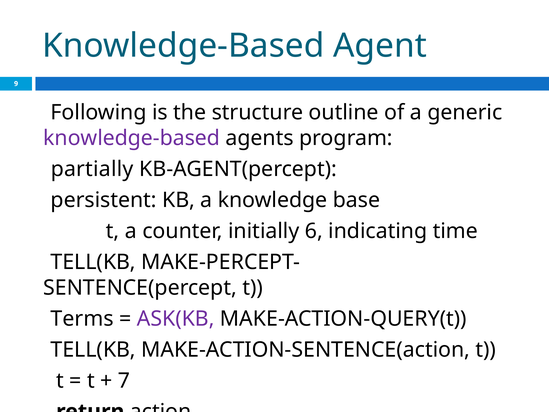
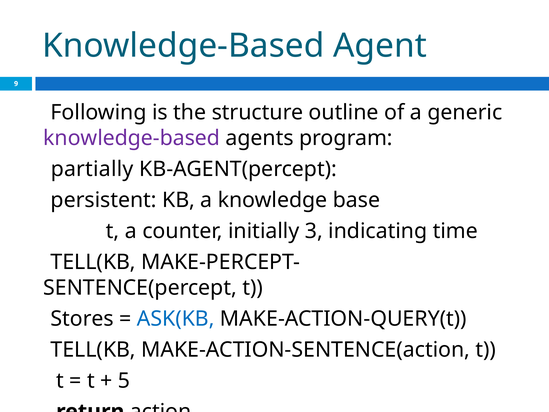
6: 6 -> 3 (314, 231)
Terms: Terms -> Stores (82, 319)
ASK(KB colour: purple -> blue (176, 319)
7: 7 -> 5 (124, 381)
